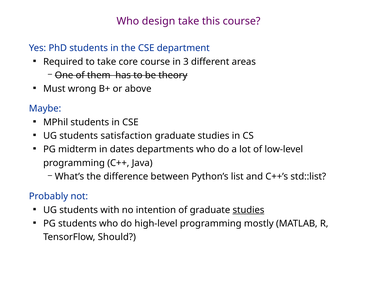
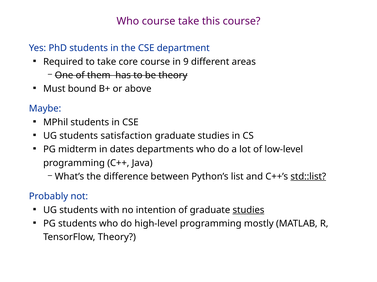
Who design: design -> course (159, 21)
3: 3 -> 9 (186, 62)
wrong: wrong -> bound (82, 89)
std::list underline: none -> present (308, 177)
TensorFlow Should: Should -> Theory (117, 238)
